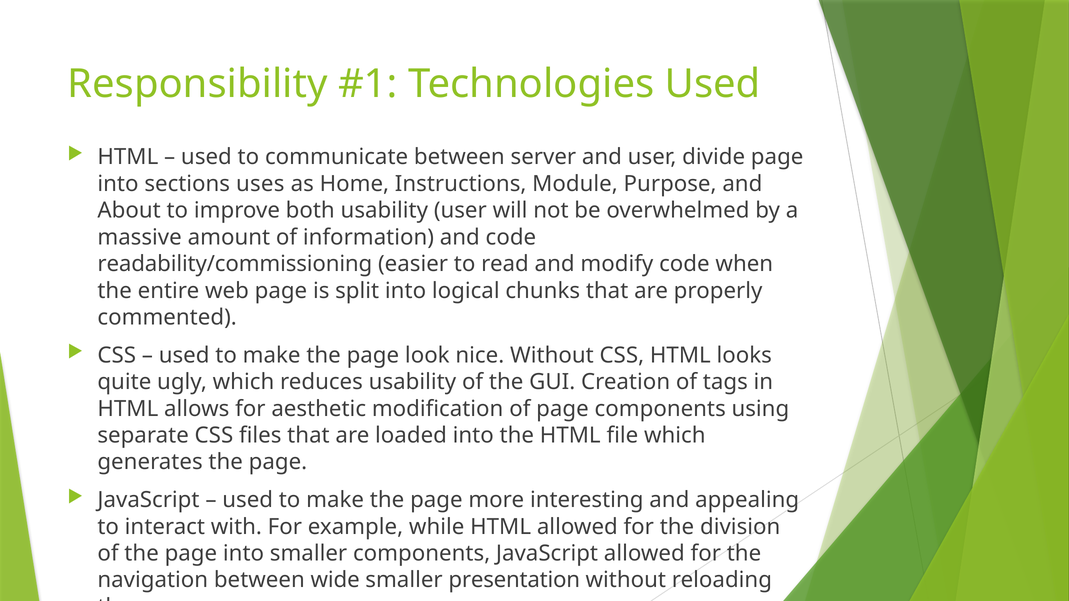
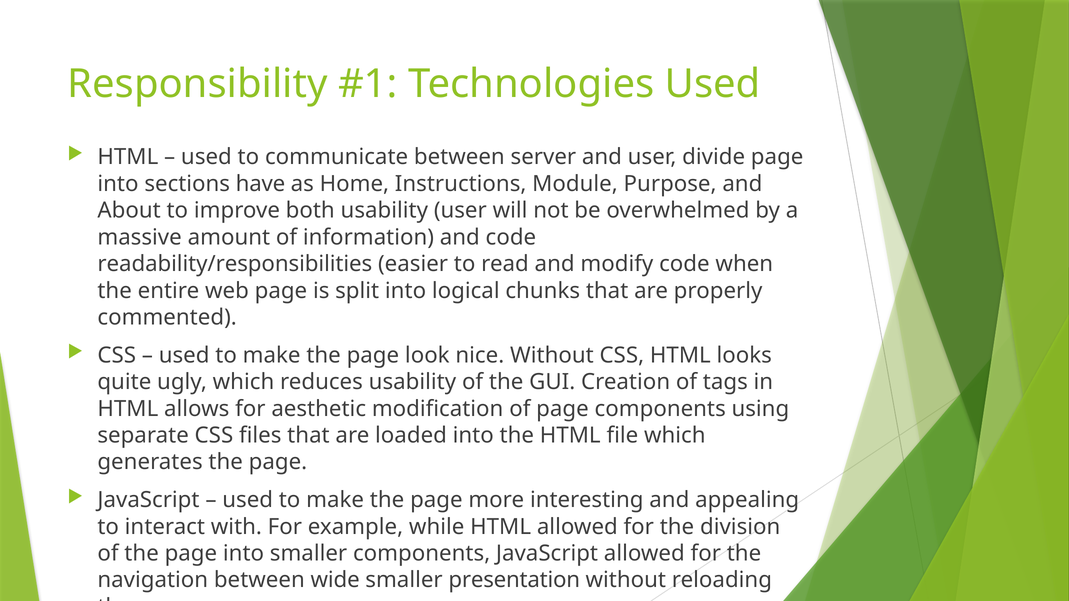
uses: uses -> have (260, 184)
readability/commissioning: readability/commissioning -> readability/responsibilities (235, 264)
